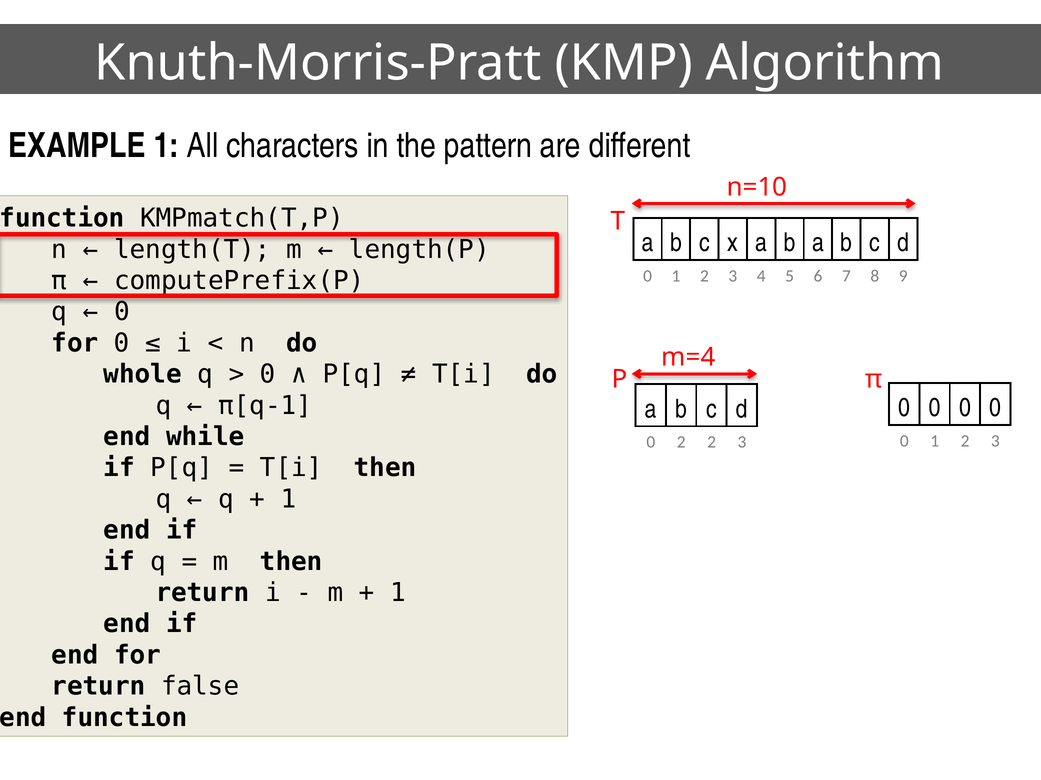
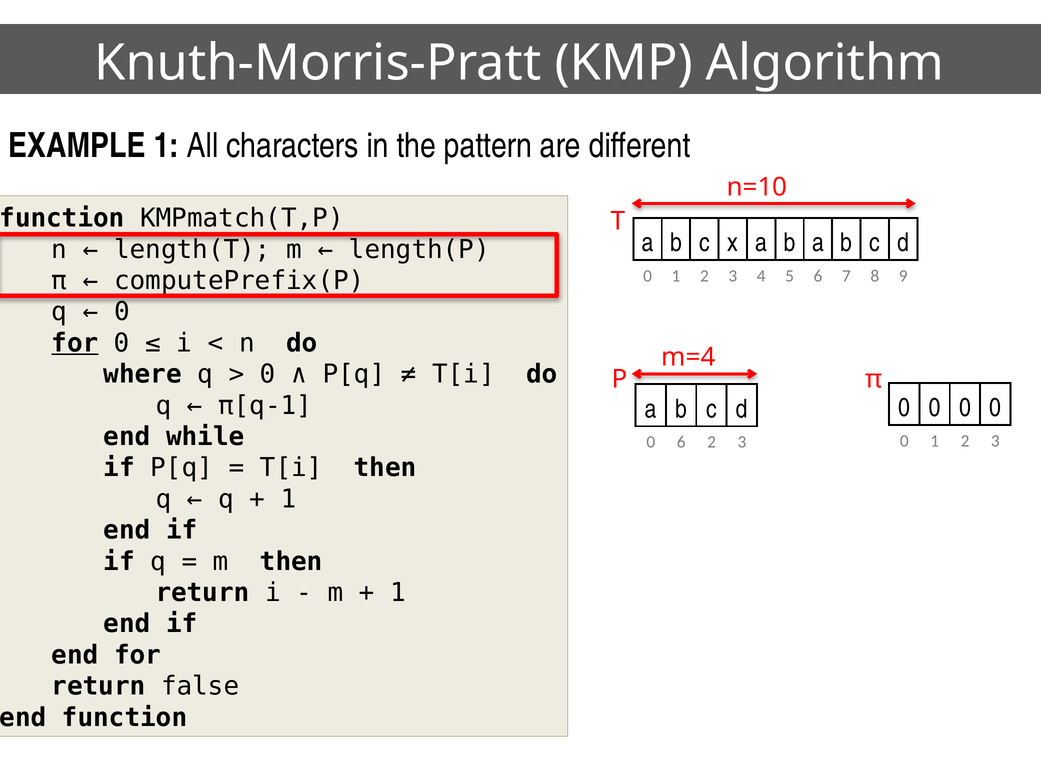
for underline: none -> present (75, 343)
whole: whole -> where (143, 375)
0 2: 2 -> 6 (681, 443)
